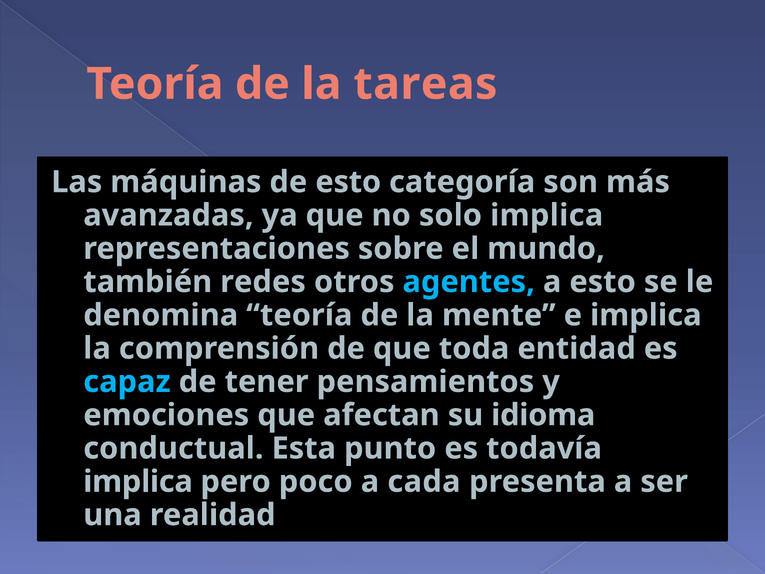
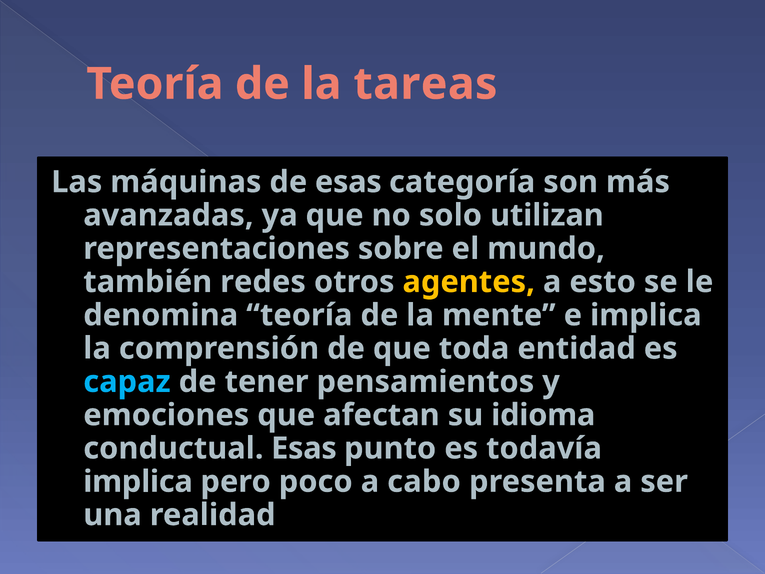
de esto: esto -> esas (348, 182)
solo implica: implica -> utilizan (547, 215)
agentes colour: light blue -> yellow (469, 282)
conductual Esta: Esta -> Esas (304, 448)
cada: cada -> cabo (424, 481)
